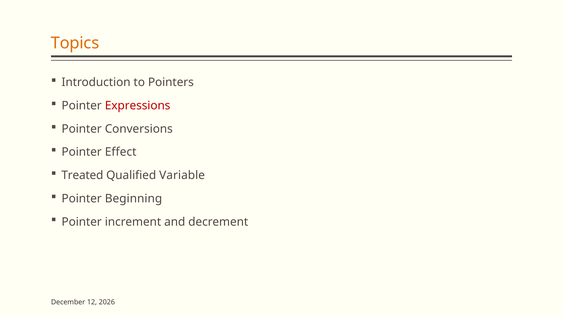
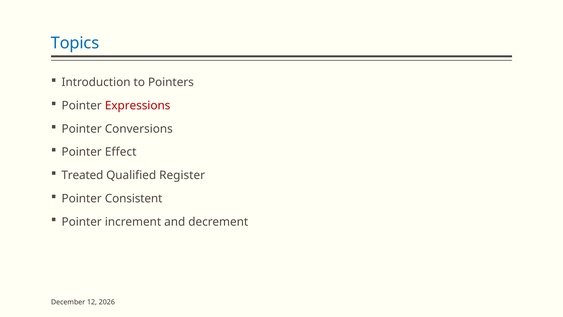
Topics colour: orange -> blue (75, 43)
Variable: Variable -> Register (182, 175)
Beginning: Beginning -> Consistent (134, 198)
